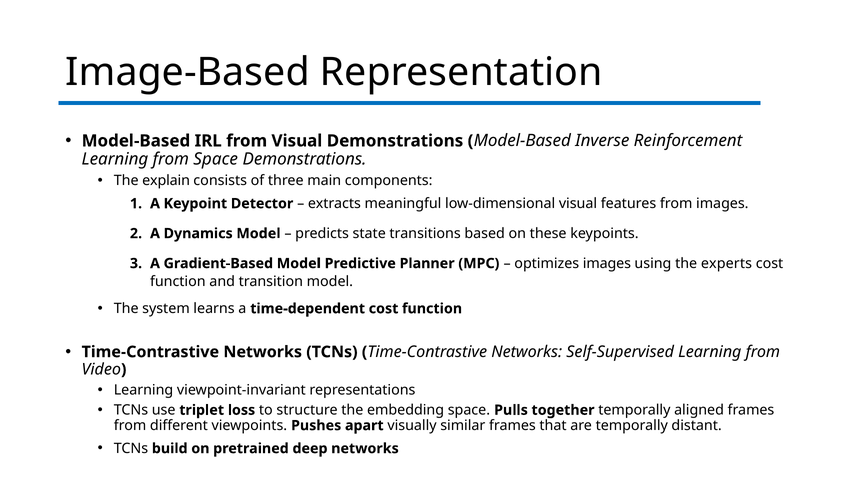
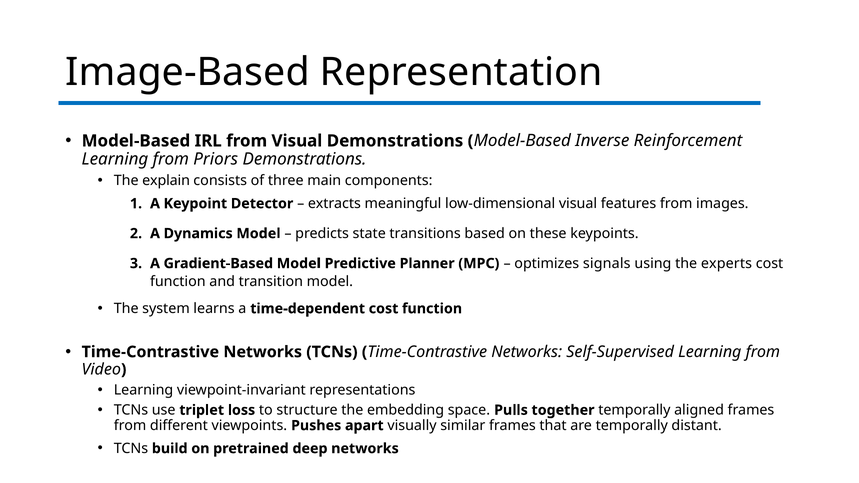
from Space: Space -> Priors (216, 159)
optimizes images: images -> signals (607, 264)
